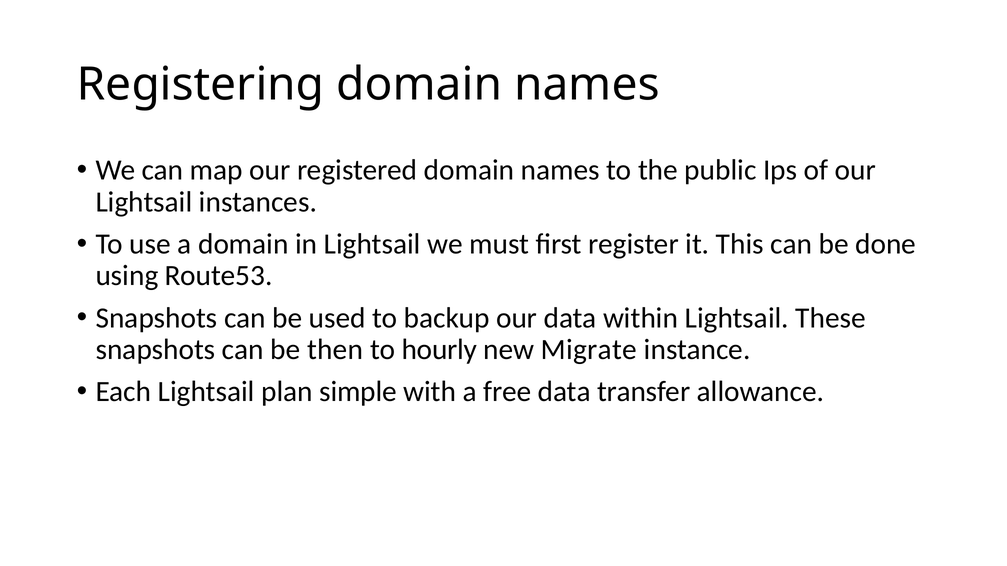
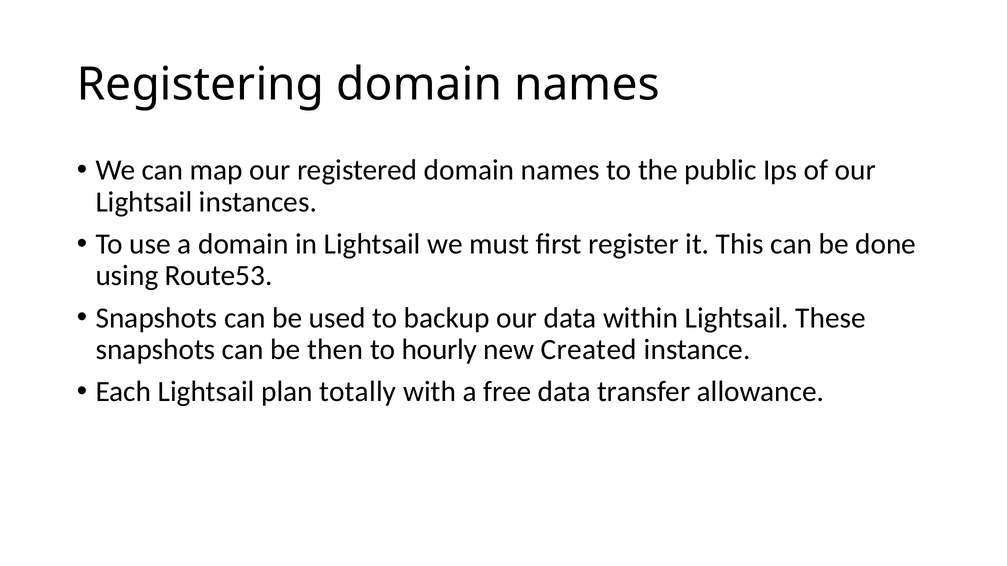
Migrate: Migrate -> Created (589, 350)
simple: simple -> totally (358, 392)
